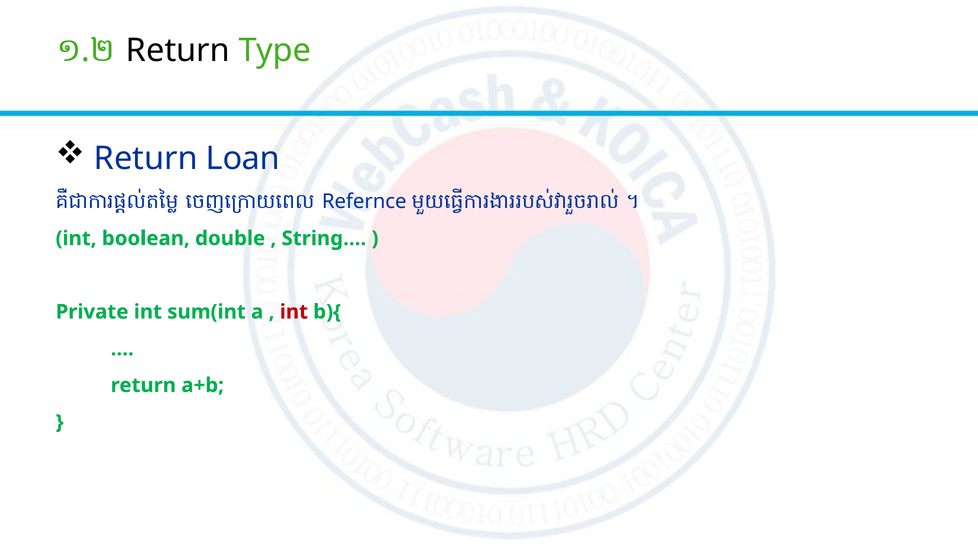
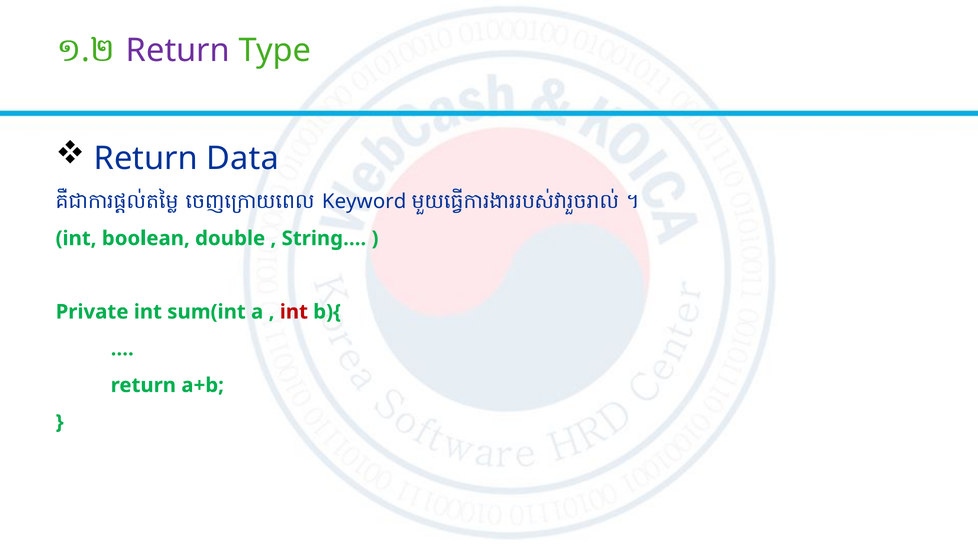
Return colour: black -> purple (178, 51)
Loan: Loan -> Data (243, 159)
Refernce: Refernce -> Keyword (364, 202)
